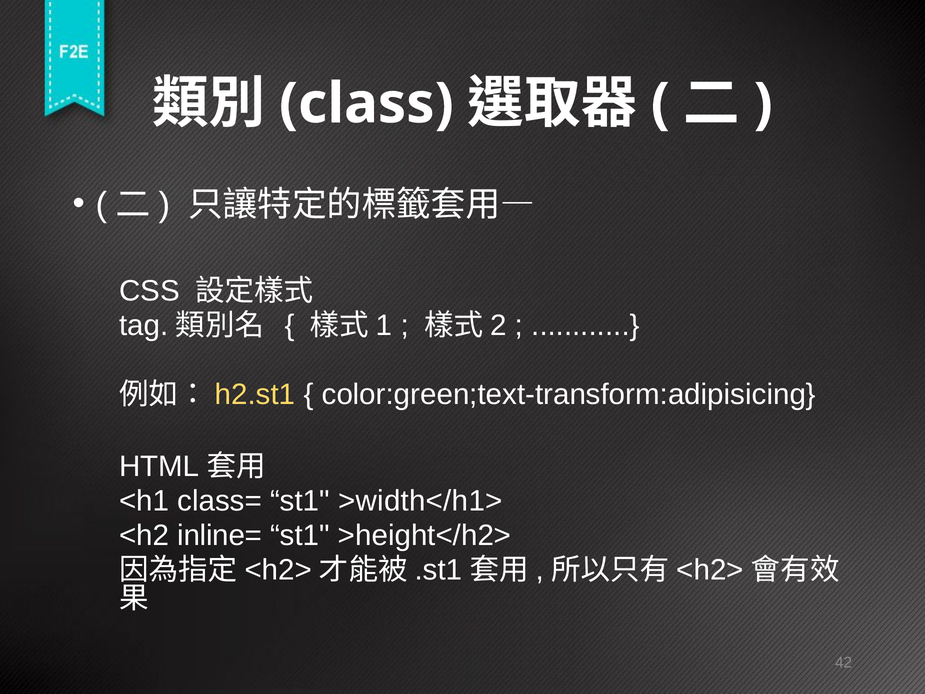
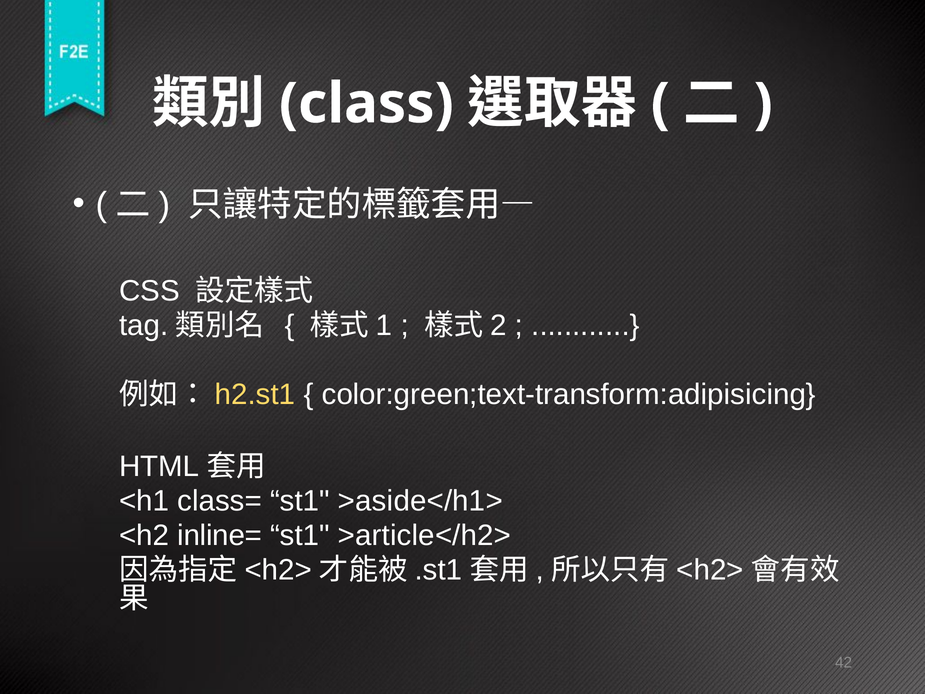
>width</h1>: >width</h1> -> >aside</h1> (420, 501)
>height</h2>: >height</h2> -> >article</h2> (424, 535)
